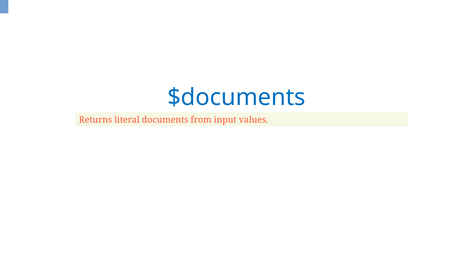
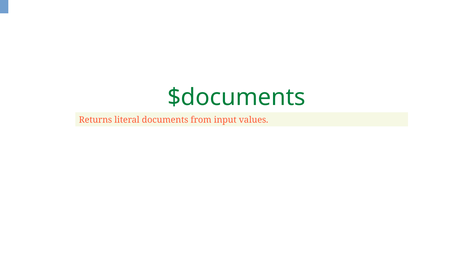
$documents colour: blue -> green (236, 97)
